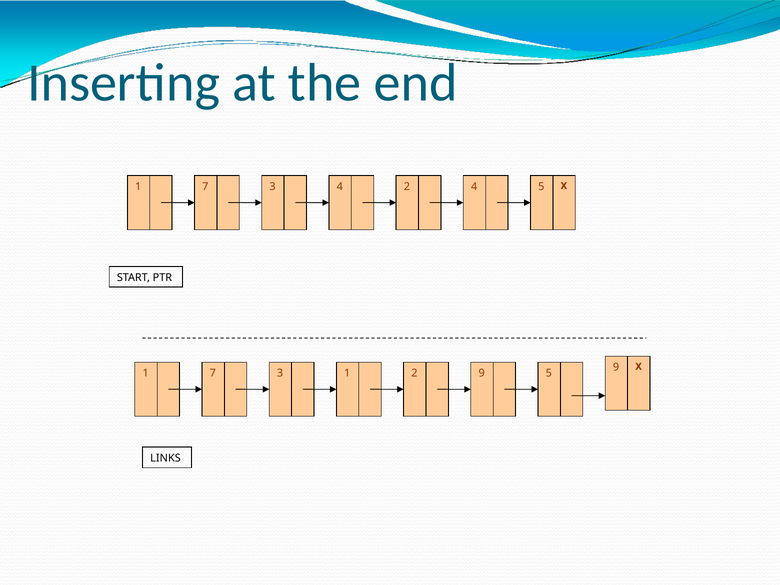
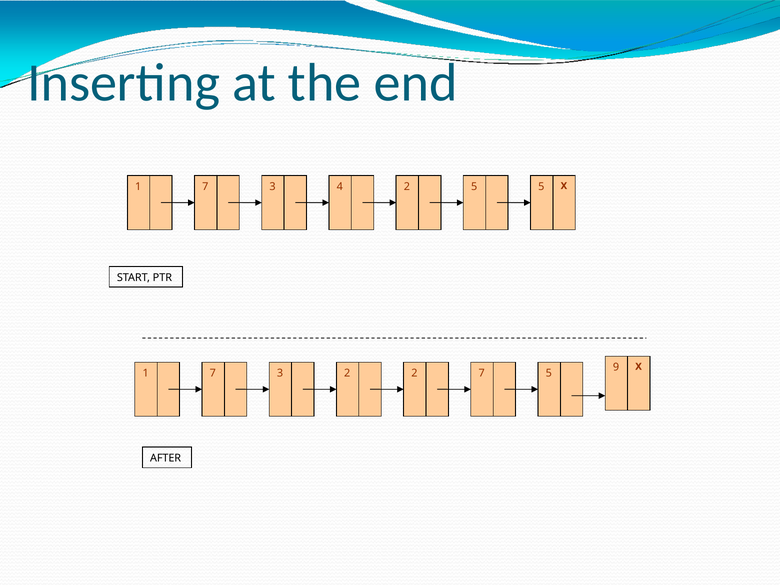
2 4: 4 -> 5 (474, 187)
3 1: 1 -> 2 (347, 373)
2 9: 9 -> 7 (482, 373)
LINKS: LINKS -> AFTER (166, 458)
